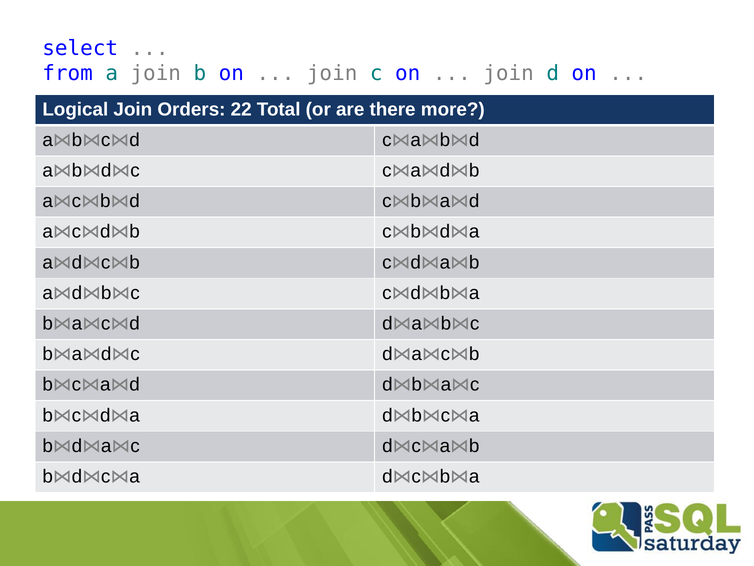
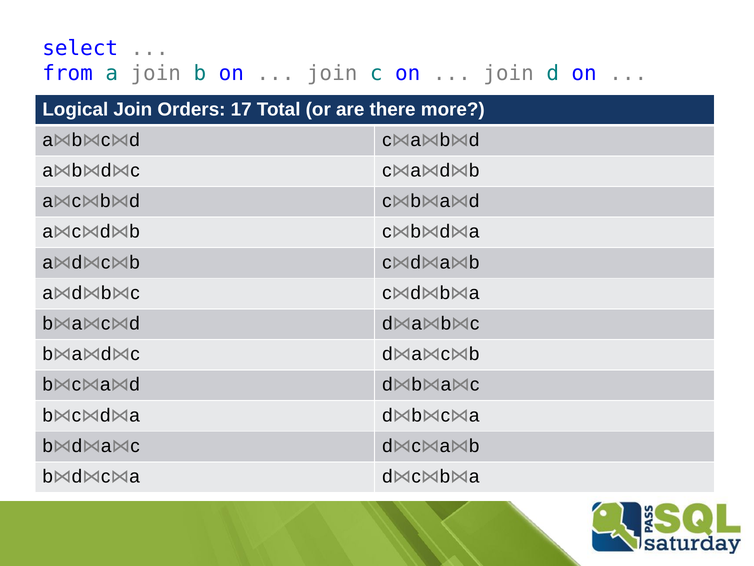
22: 22 -> 17 (241, 109)
